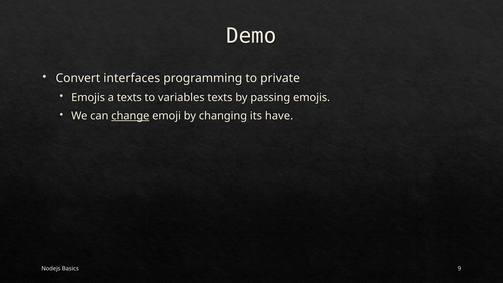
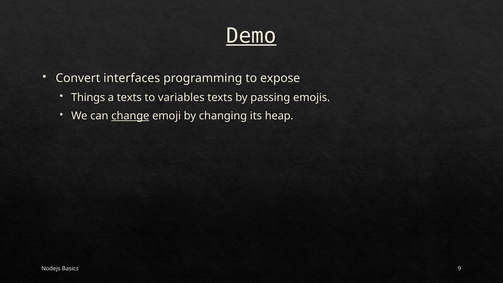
Demo underline: none -> present (251, 36)
private: private -> expose (280, 78)
Emojis: Emojis -> Things (88, 97)
have: have -> heap (279, 116)
